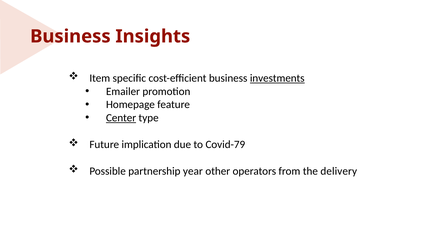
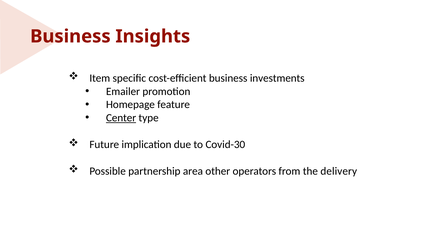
investments underline: present -> none (277, 78)
Covid-79: Covid-79 -> Covid-30 (225, 145)
year: year -> area (193, 171)
